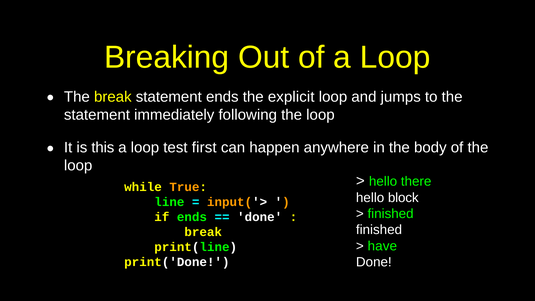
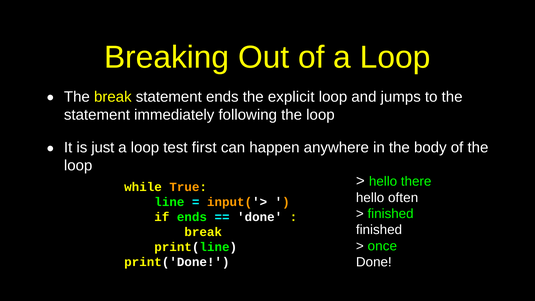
this: this -> just (103, 148)
block: block -> often (403, 198)
have: have -> once (382, 246)
